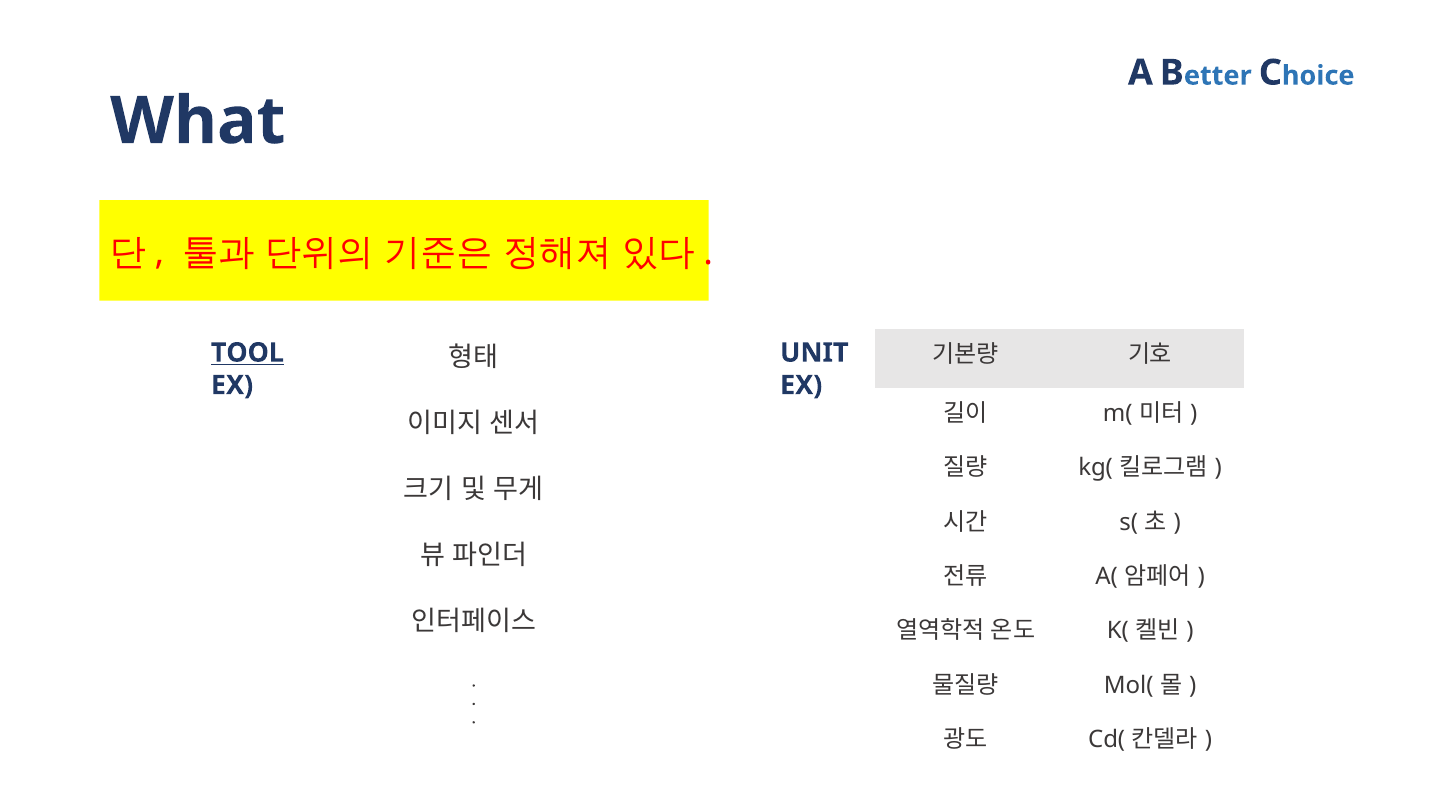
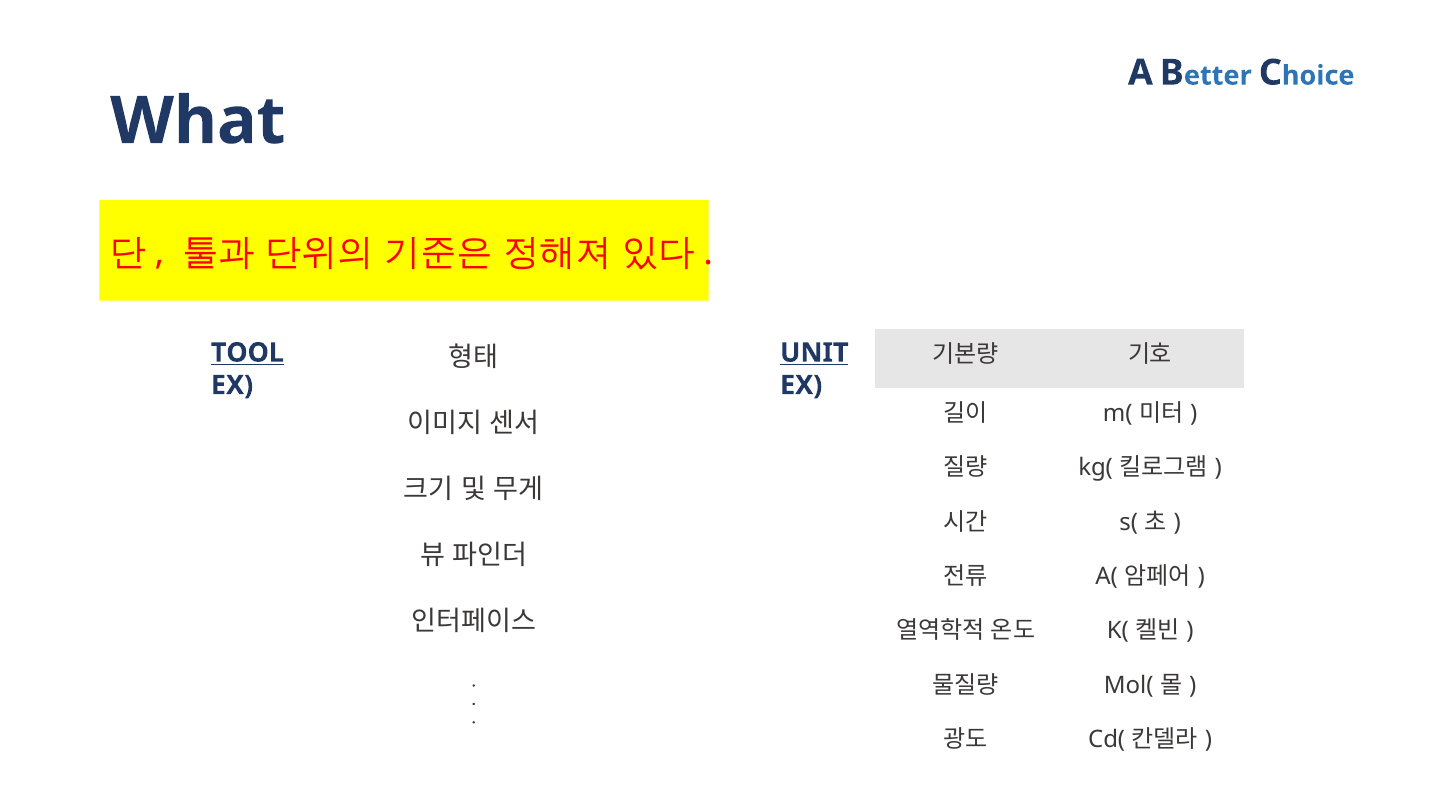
UNIT underline: none -> present (814, 353)
